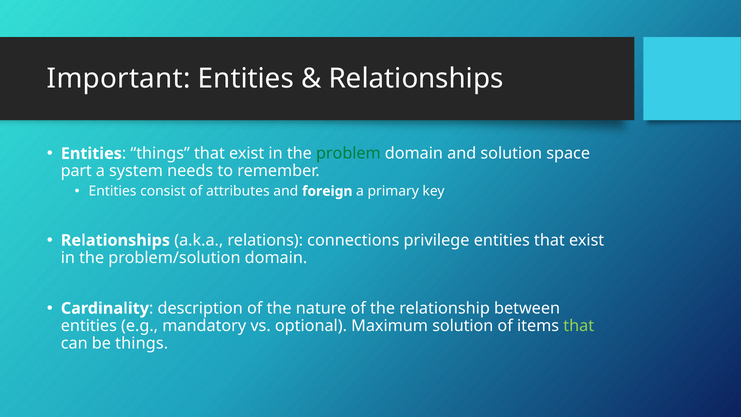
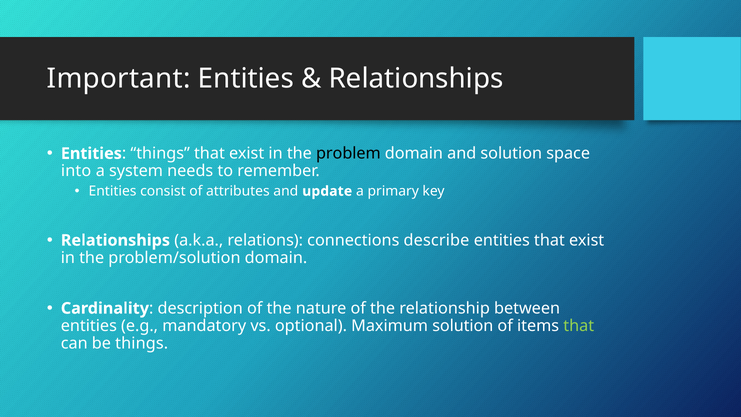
problem colour: green -> black (348, 153)
part: part -> into (76, 171)
foreign: foreign -> update (327, 191)
privilege: privilege -> describe (436, 240)
